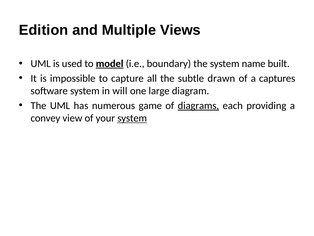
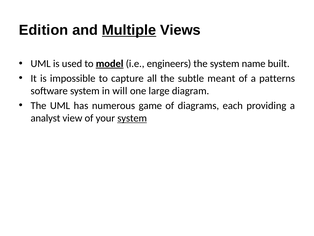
Multiple underline: none -> present (129, 30)
boundary: boundary -> engineers (169, 64)
drawn: drawn -> meant (221, 78)
captures: captures -> patterns (277, 78)
diagrams underline: present -> none (198, 105)
convey: convey -> analyst (45, 118)
